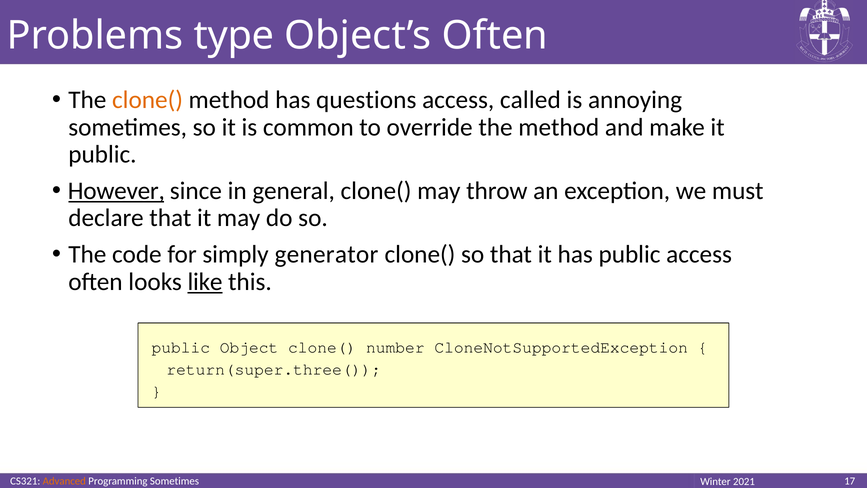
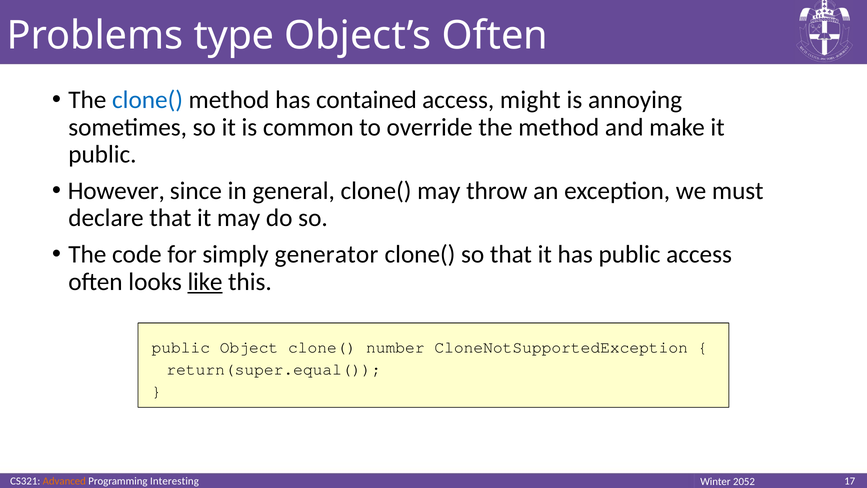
clone( colour: orange -> blue (148, 100)
questions: questions -> contained (366, 100)
called: called -> might (530, 100)
However underline: present -> none (116, 191)
return(super.three(: return(super.three( -> return(super.equal( (274, 369)
Programming Sometimes: Sometimes -> Interesting (174, 481)
2021: 2021 -> 2052 (744, 481)
